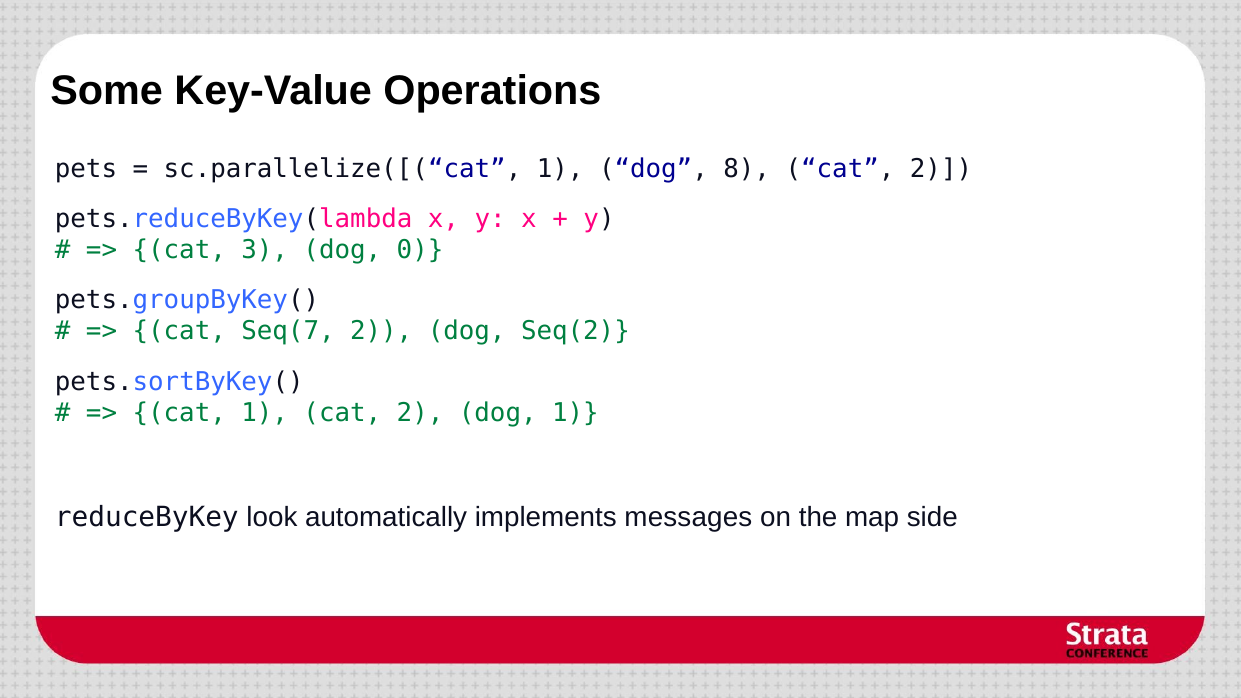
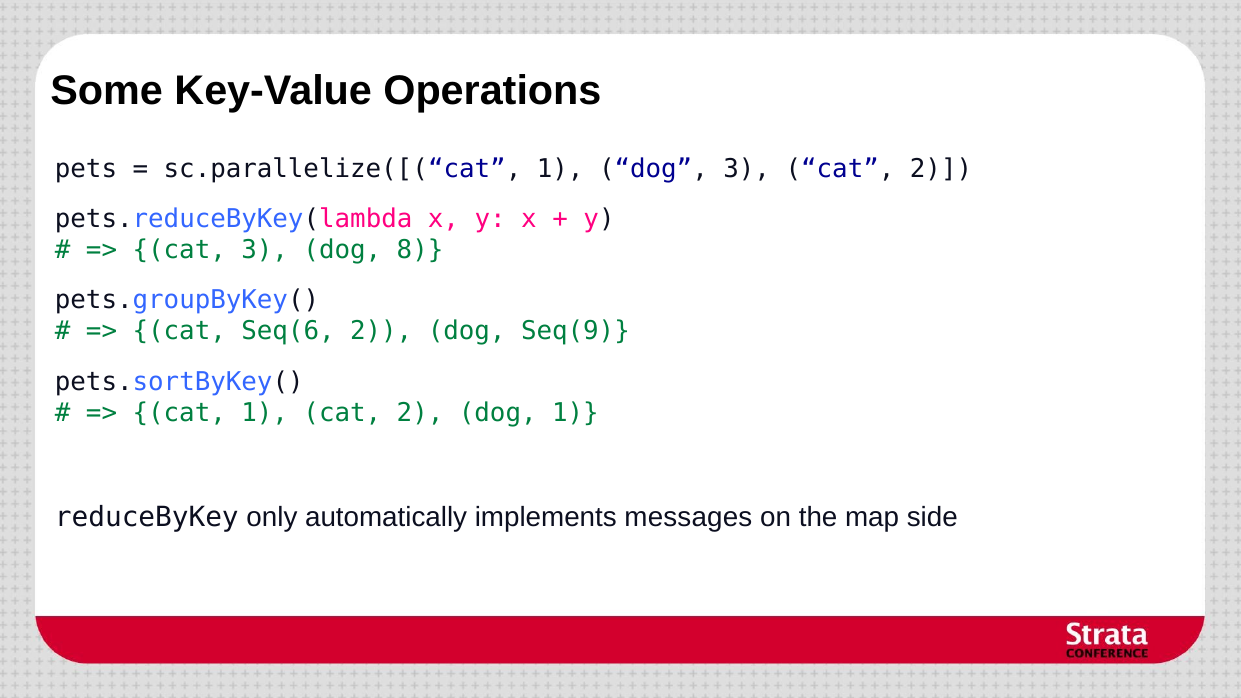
dog 8: 8 -> 3 (747, 169)
0: 0 -> 8 (420, 250)
Seq(7: Seq(7 -> Seq(6 (288, 331)
Seq(2: Seq(2 -> Seq(9 (575, 331)
look: look -> only (272, 517)
